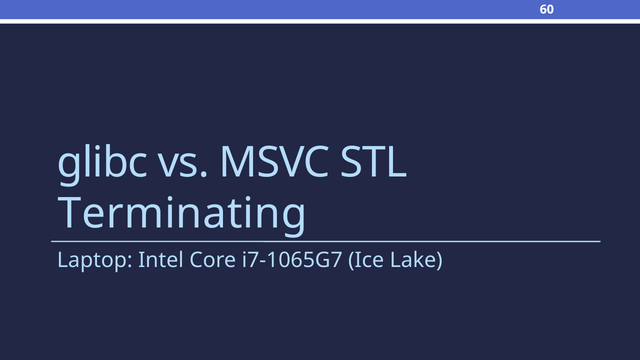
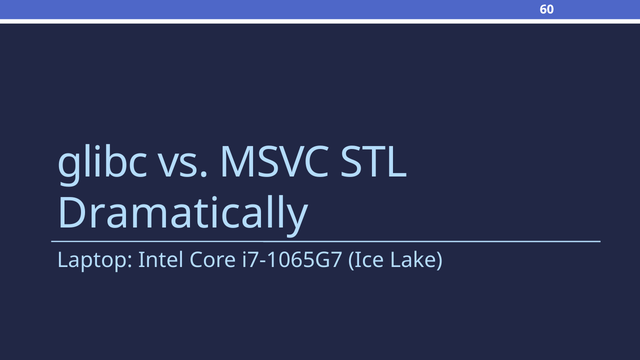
Terminating: Terminating -> Dramatically (183, 214)
